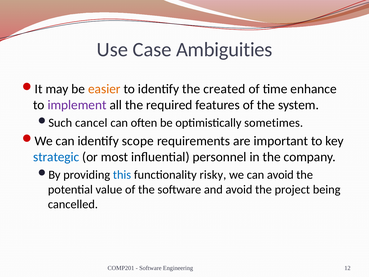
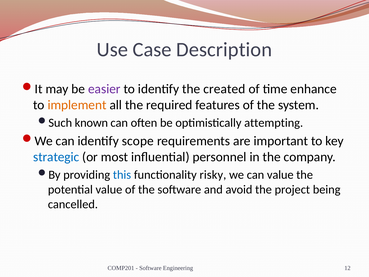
Ambiguities: Ambiguities -> Description (224, 50)
easier colour: orange -> purple (104, 89)
implement colour: purple -> orange (77, 105)
cancel: cancel -> known (91, 123)
sometimes: sometimes -> attempting (274, 123)
can avoid: avoid -> value (280, 175)
